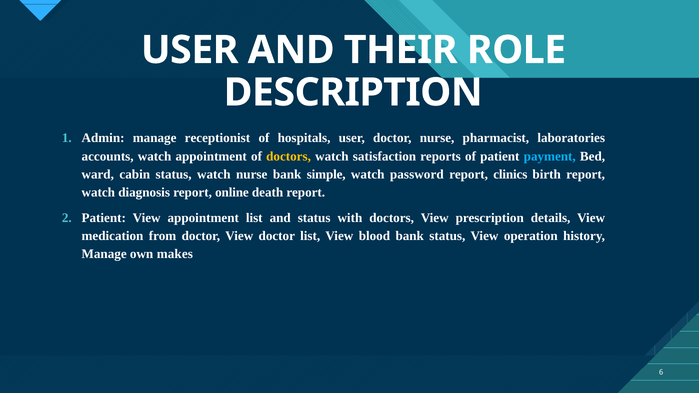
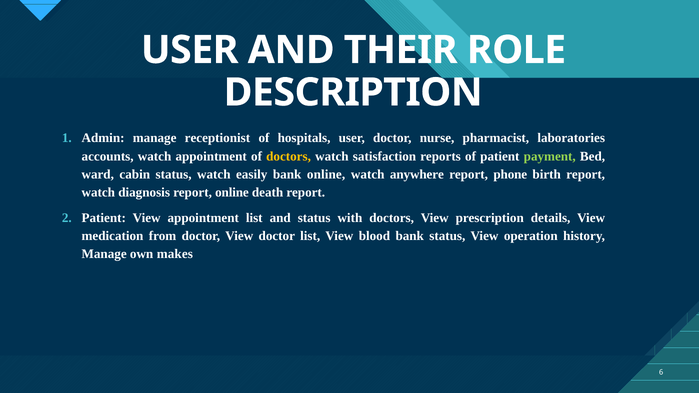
payment colour: light blue -> light green (550, 156)
watch nurse: nurse -> easily (252, 174)
bank simple: simple -> online (326, 174)
password: password -> anywhere (417, 174)
clinics: clinics -> phone (510, 174)
